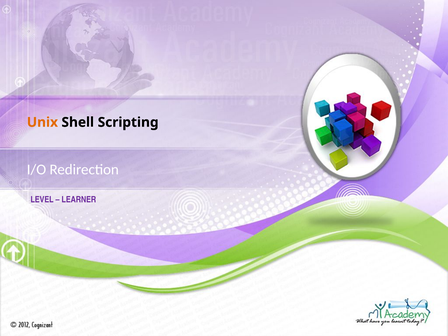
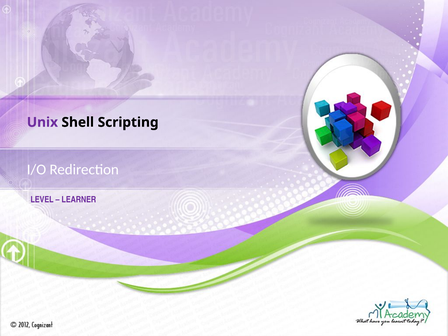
Unix colour: orange -> purple (42, 122)
